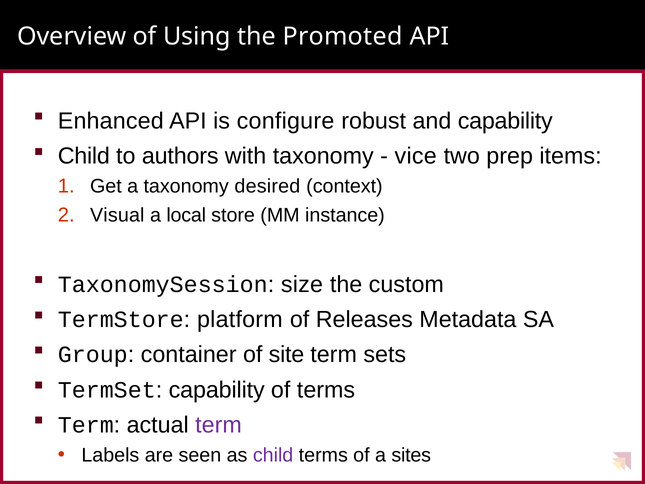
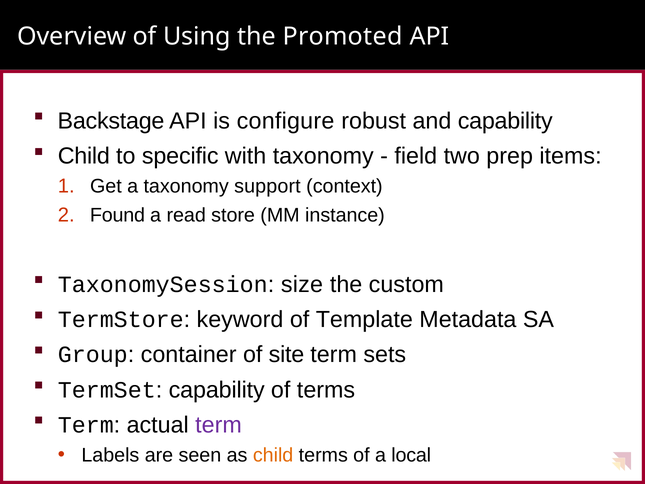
Enhanced: Enhanced -> Backstage (111, 121)
authors: authors -> specific (180, 156)
vice: vice -> field (416, 156)
desired: desired -> support (267, 186)
Visual: Visual -> Found (117, 215)
local: local -> read (186, 215)
platform: platform -> keyword (240, 319)
Releases: Releases -> Template (364, 319)
child colour: purple -> orange (273, 455)
sites: sites -> local (411, 455)
